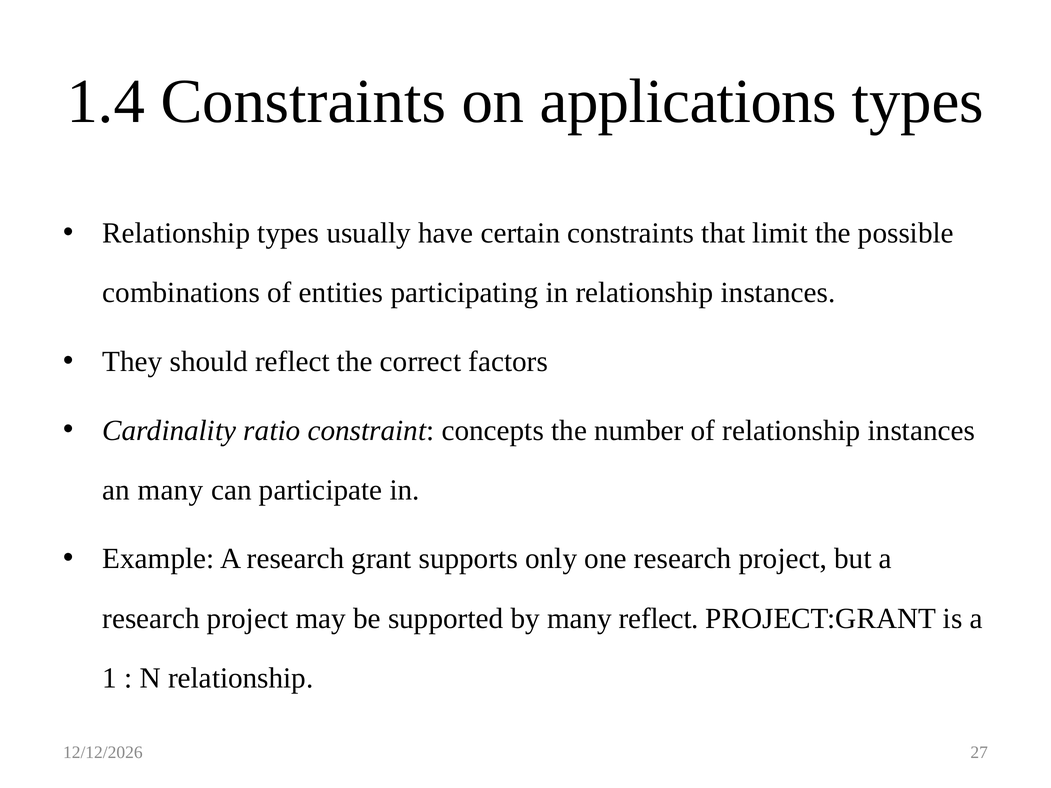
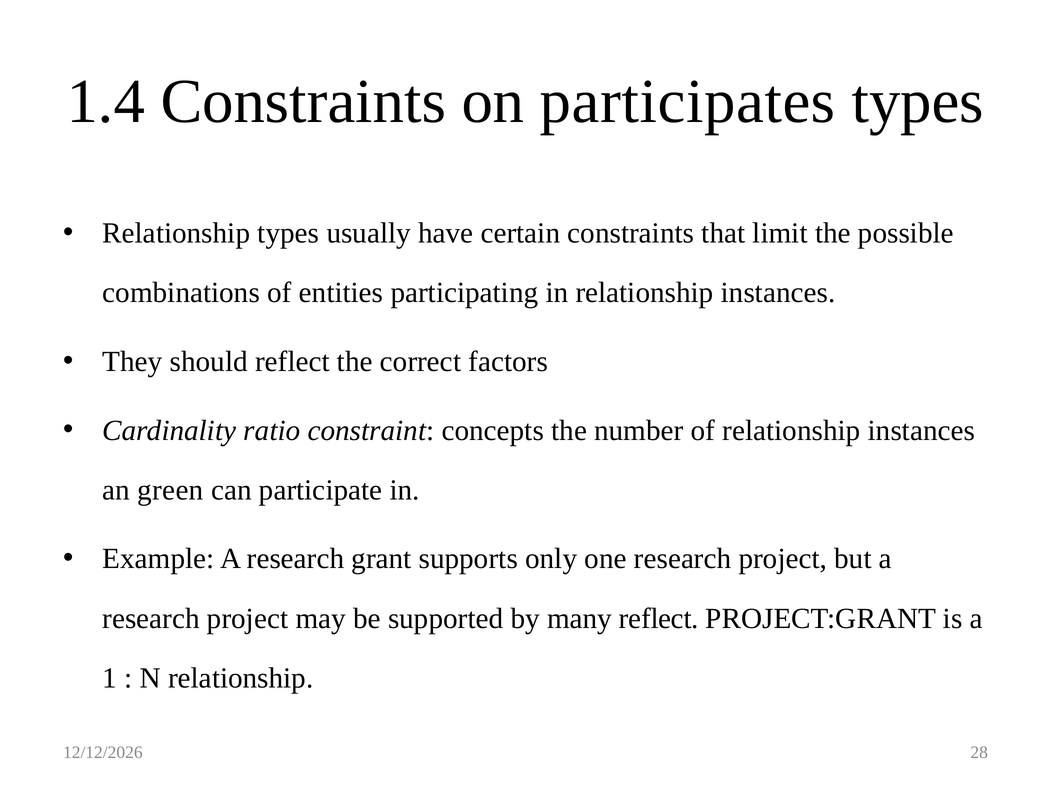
applications: applications -> participates (688, 102)
an many: many -> green (170, 490)
27: 27 -> 28 (979, 753)
